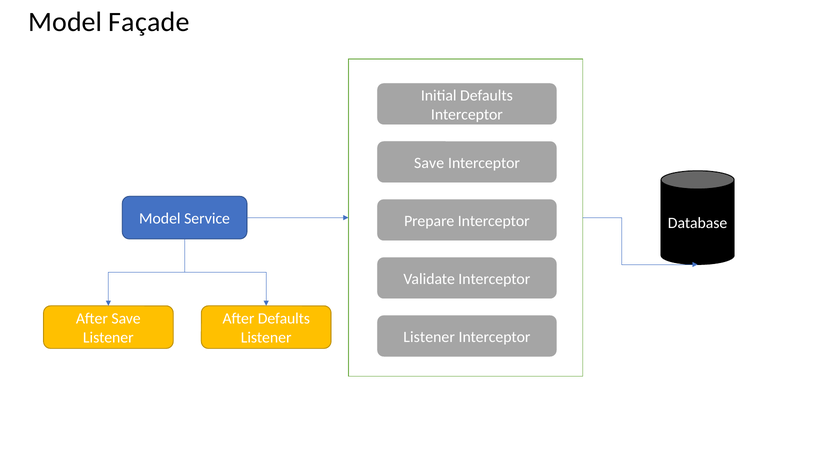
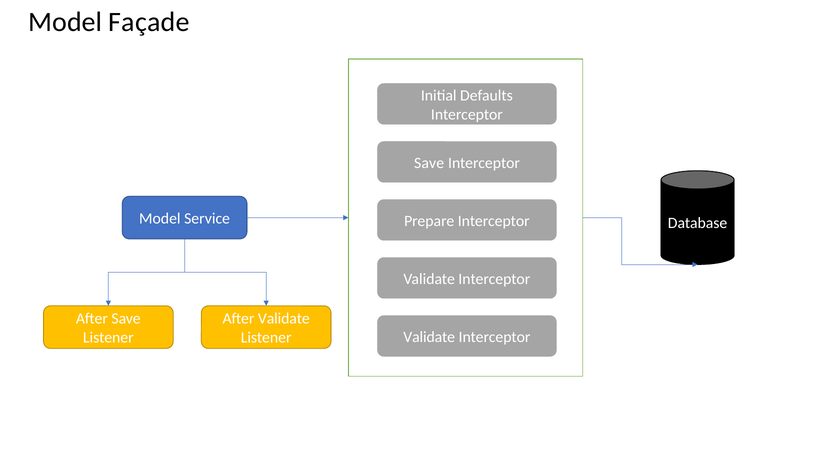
After Defaults: Defaults -> Validate (284, 319)
Listener: Listener -> Validate (429, 337)
